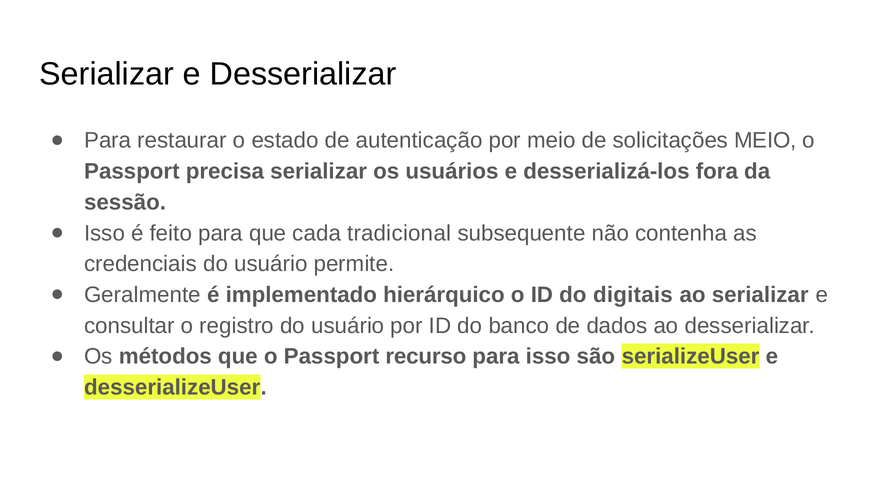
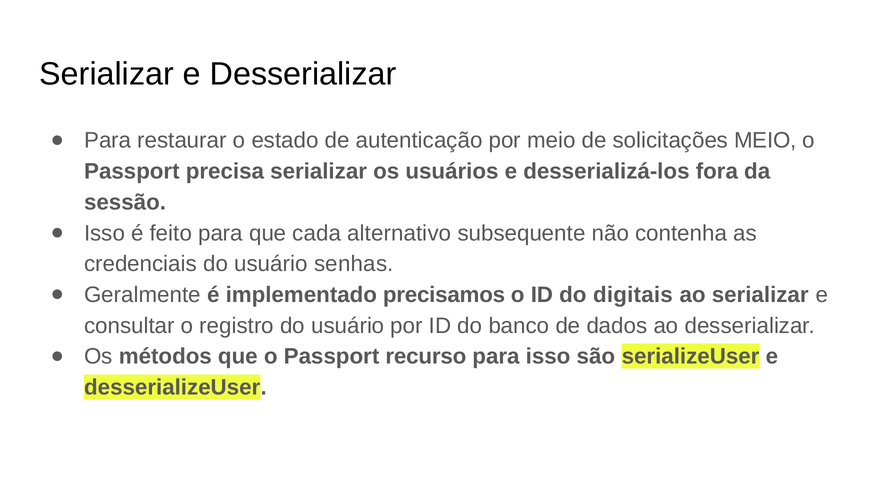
tradicional: tradicional -> alternativo (399, 233)
permite: permite -> senhas (354, 264)
hierárquico: hierárquico -> precisamos (444, 295)
